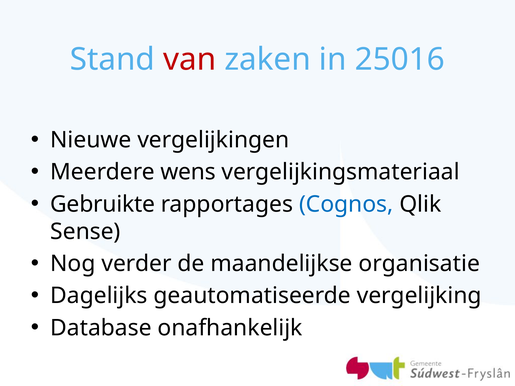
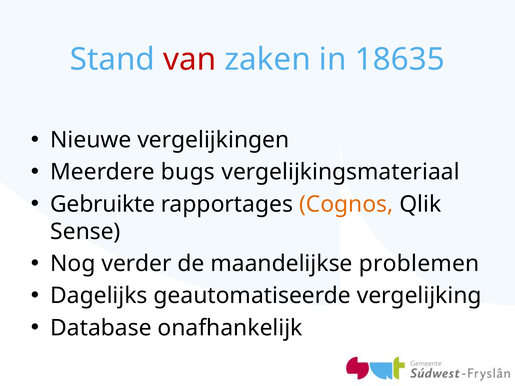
25016: 25016 -> 18635 (400, 60)
wens: wens -> bugs (188, 172)
Cognos colour: blue -> orange (346, 204)
organisatie: organisatie -> problemen (419, 264)
